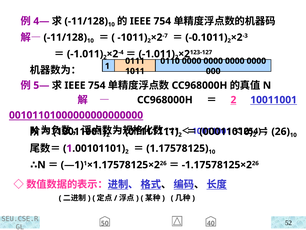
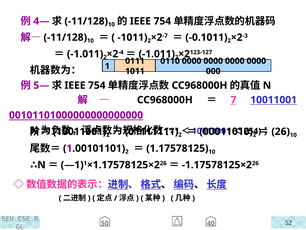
2: 2 -> 7 (233, 100)
